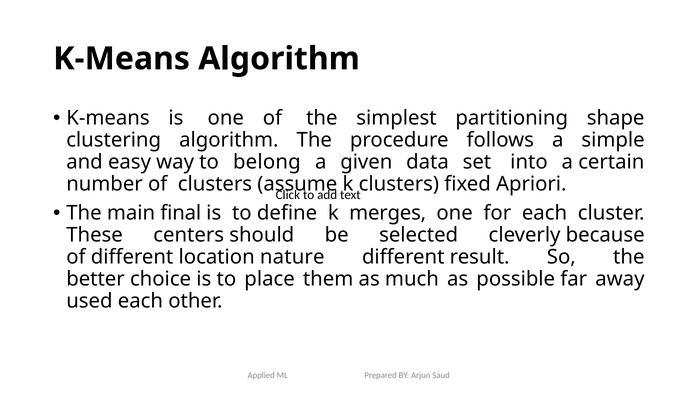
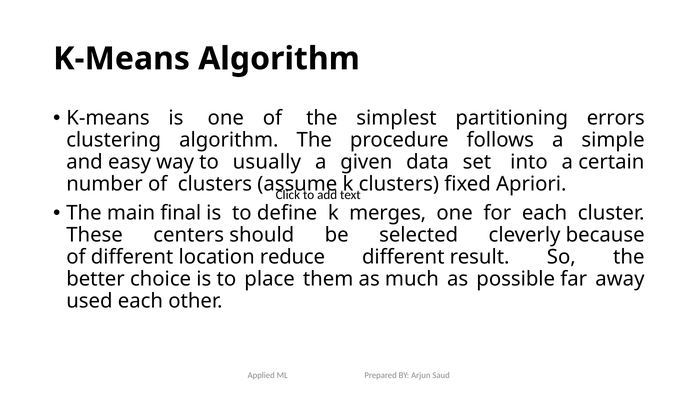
shape: shape -> errors (616, 118)
belong: belong -> usually (267, 162)
nature: nature -> reduce (292, 257)
